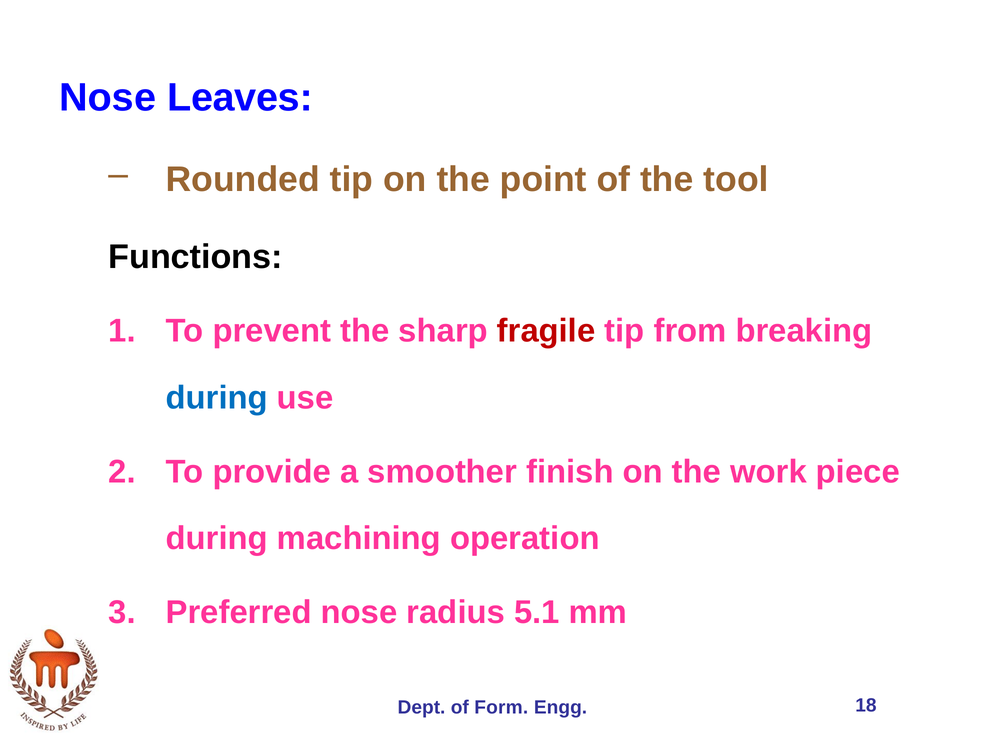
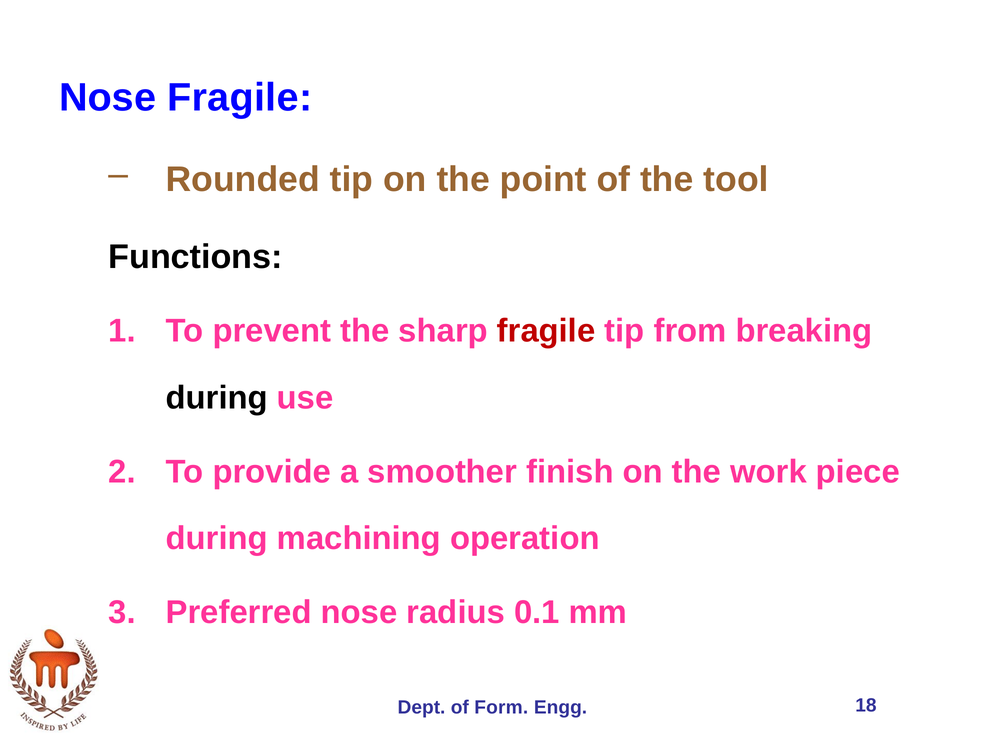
Nose Leaves: Leaves -> Fragile (240, 98)
during colour: blue -> black (217, 398)
5.1: 5.1 -> 0.1 (537, 612)
